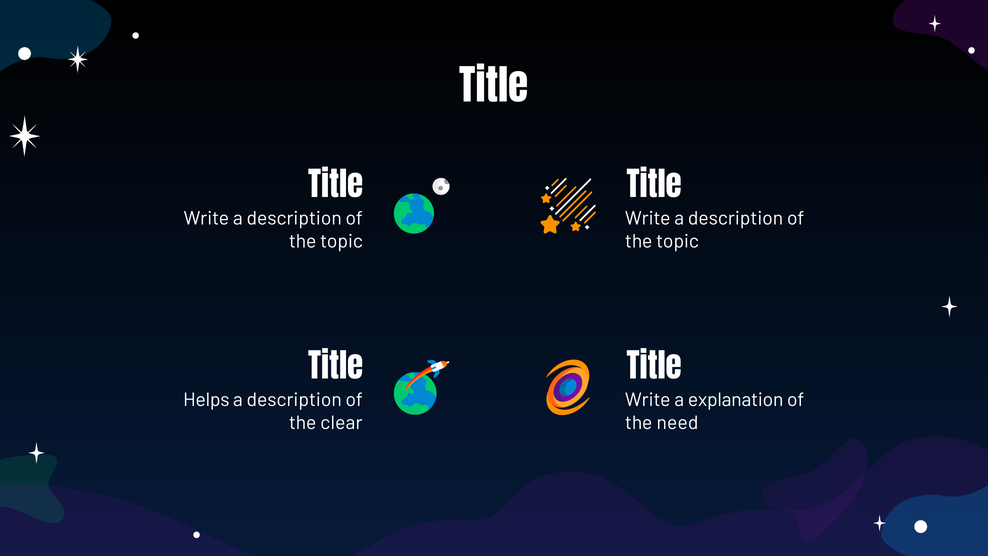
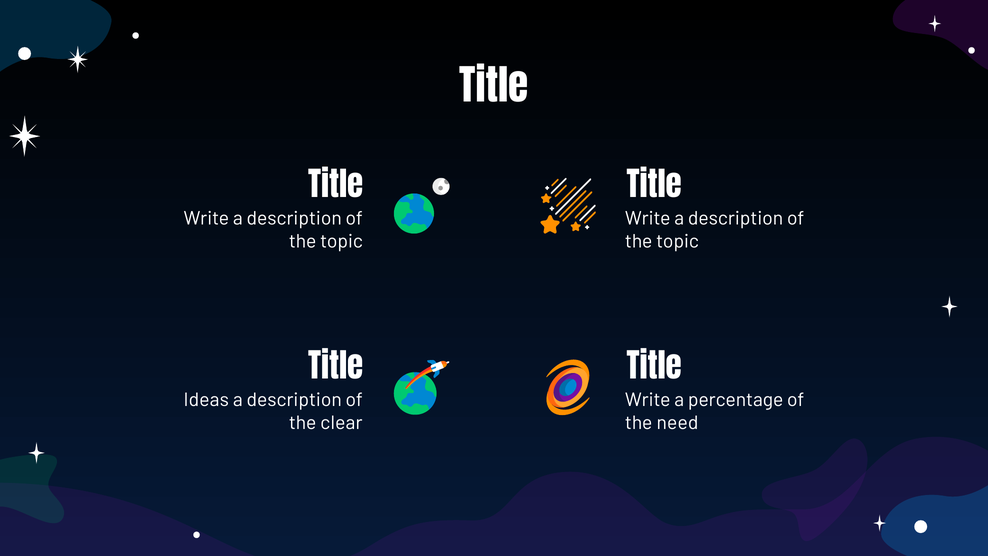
Helps: Helps -> Ideas (206, 400)
explanation: explanation -> percentage (736, 400)
